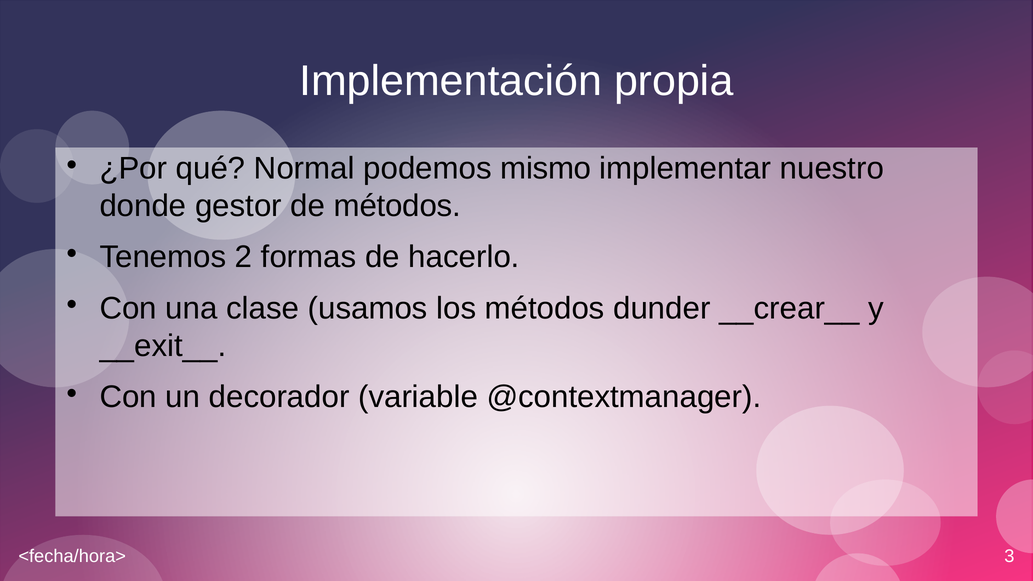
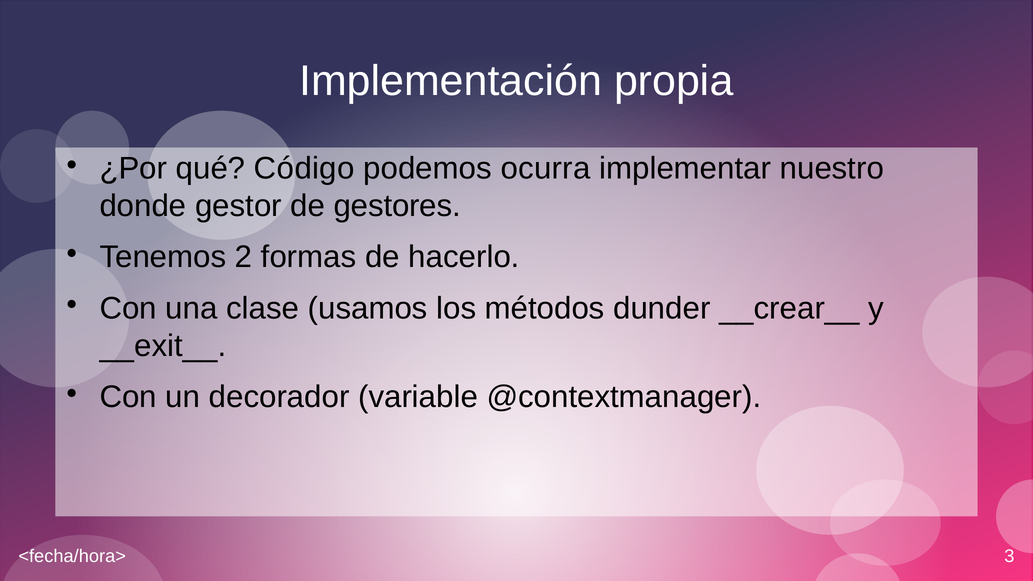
Normal: Normal -> Código (304, 168)
mismo: mismo -> ocurra (545, 168)
de métodos: métodos -> gestores (397, 206)
